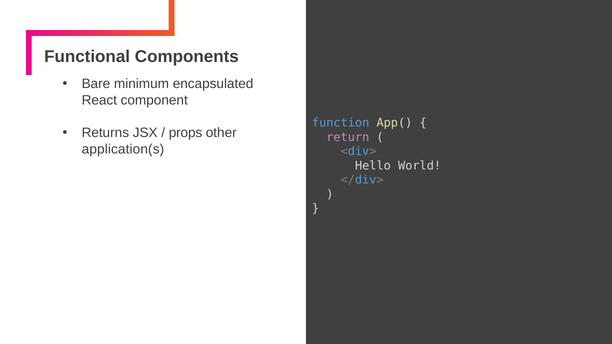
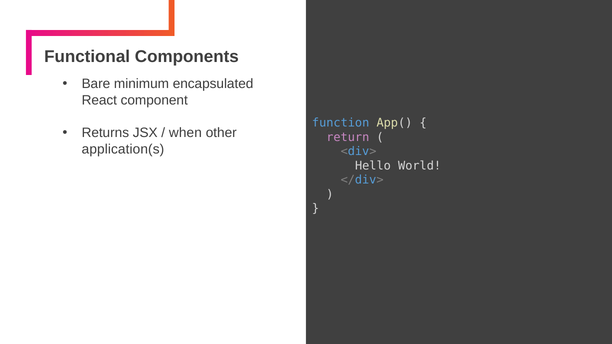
props: props -> when (185, 133)
